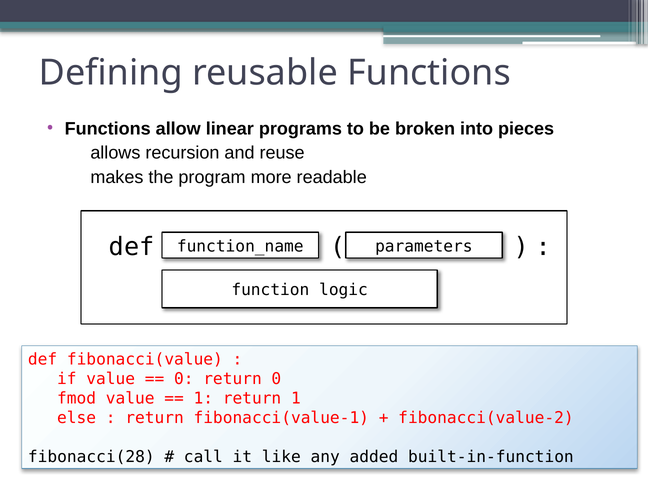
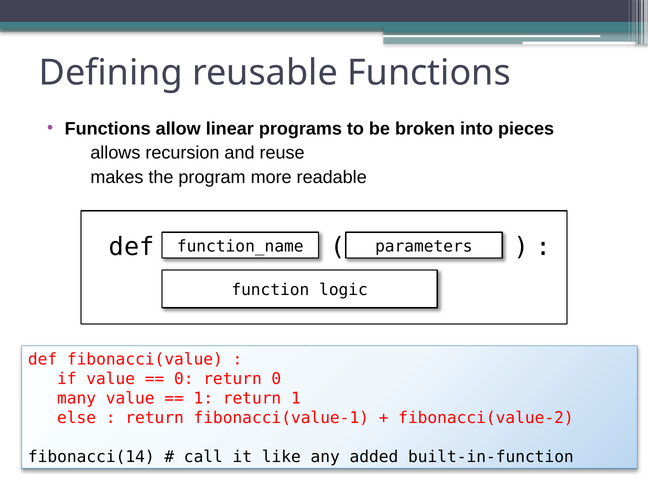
fmod: fmod -> many (77, 399)
fibonacci(28: fibonacci(28 -> fibonacci(14 (91, 457)
